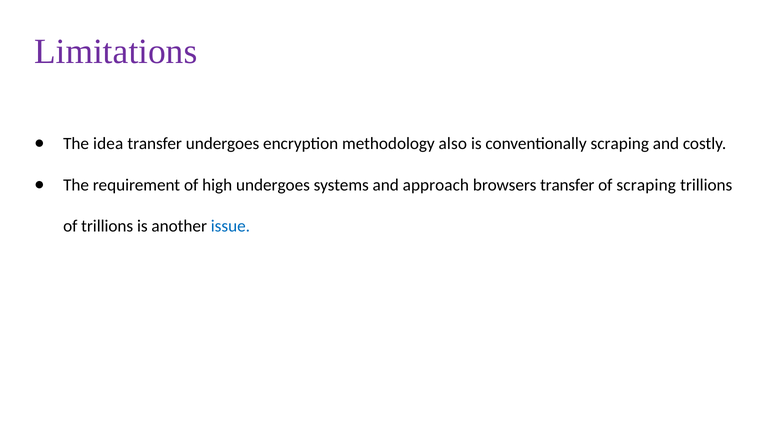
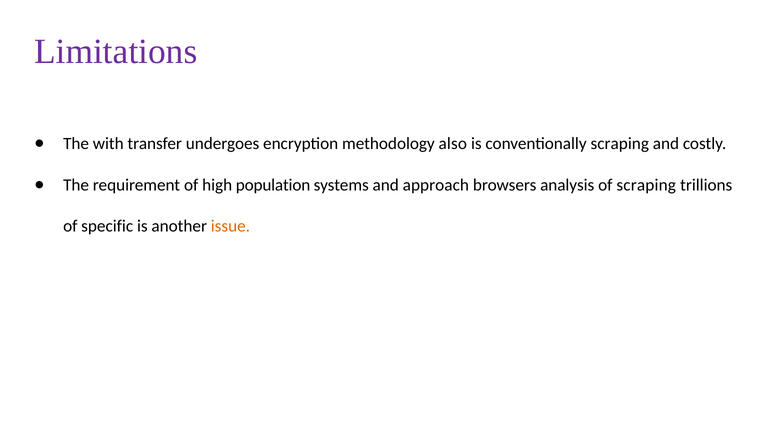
idea: idea -> with (108, 144)
high undergoes: undergoes -> population (273, 185)
browsers transfer: transfer -> analysis (567, 185)
of trillions: trillions -> specific (107, 226)
issue colour: blue -> orange (230, 226)
